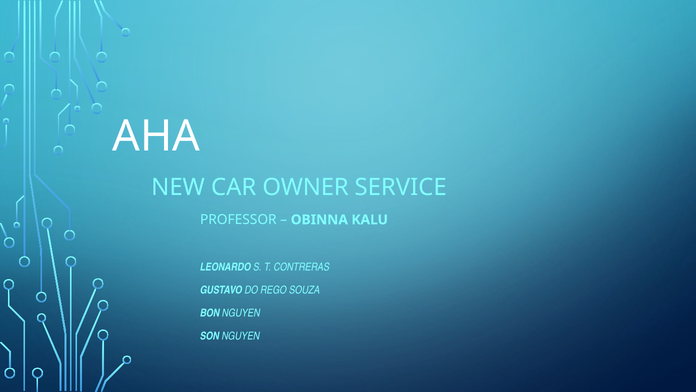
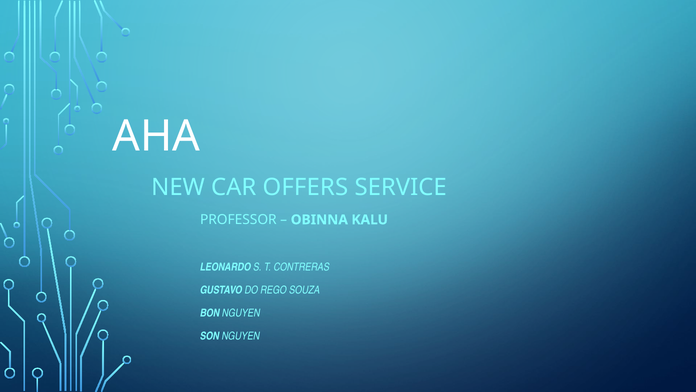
OWNER: OWNER -> OFFERS (305, 187)
